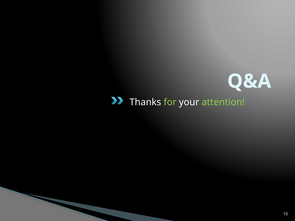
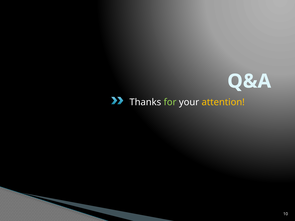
attention colour: light green -> yellow (223, 102)
